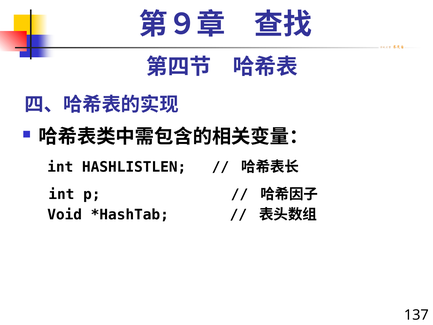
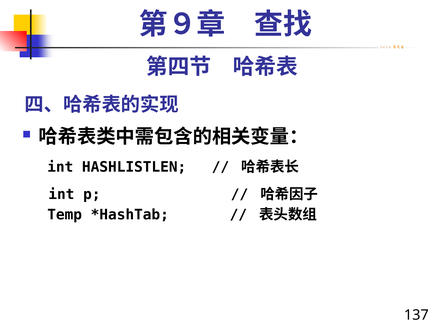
Void: Void -> Temp (65, 214)
